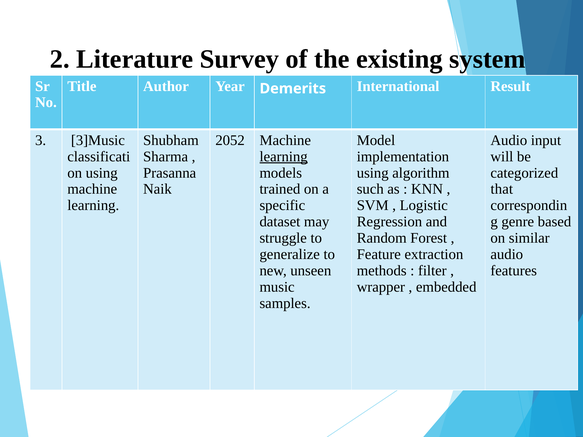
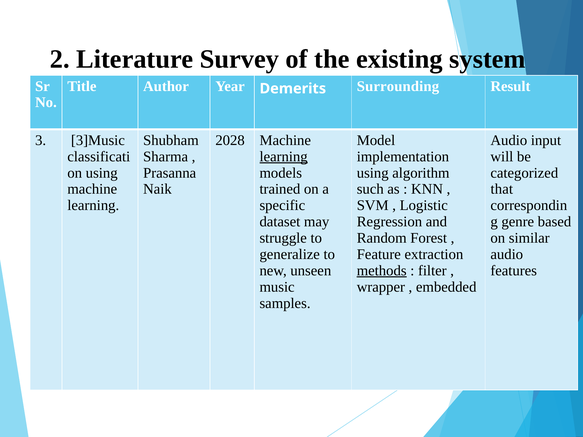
International: International -> Surrounding (398, 86)
2052: 2052 -> 2028 (230, 140)
methods underline: none -> present (382, 271)
